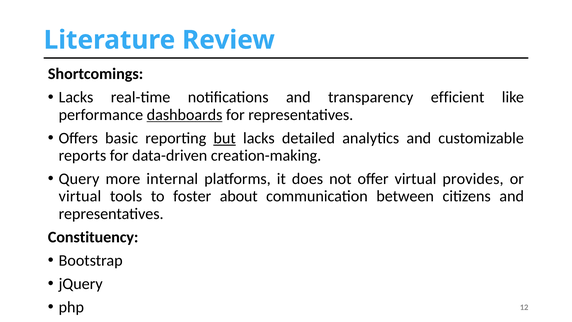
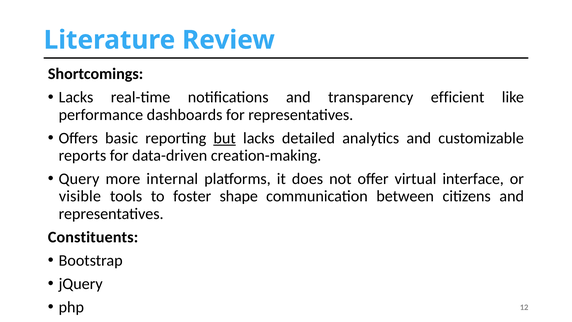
dashboards underline: present -> none (185, 115)
provides: provides -> interface (473, 179)
virtual: virtual -> visible (80, 196)
about: about -> shape (239, 196)
Constituency: Constituency -> Constituents (93, 237)
